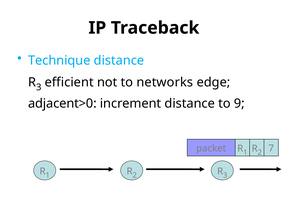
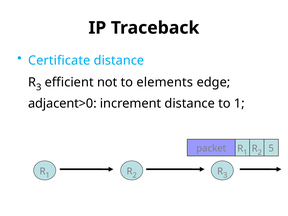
Technique: Technique -> Certificate (59, 60)
networks: networks -> elements (165, 82)
to 9: 9 -> 1 (239, 103)
7: 7 -> 5 (271, 148)
